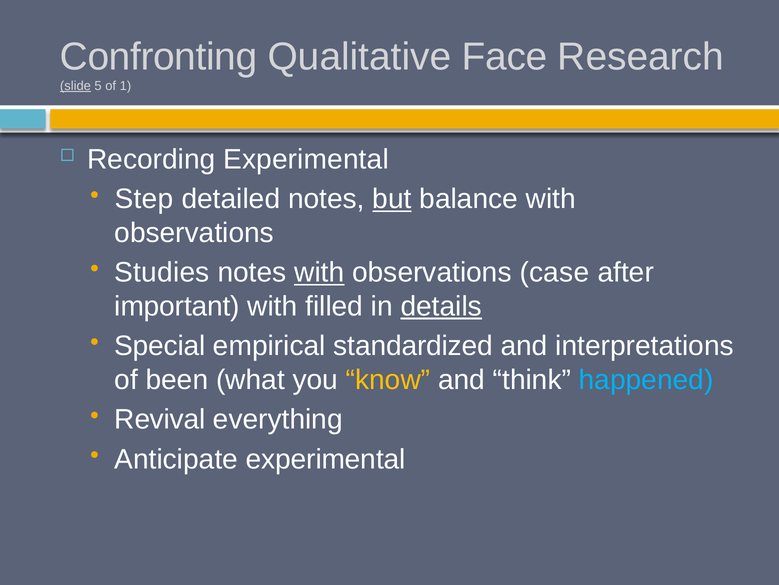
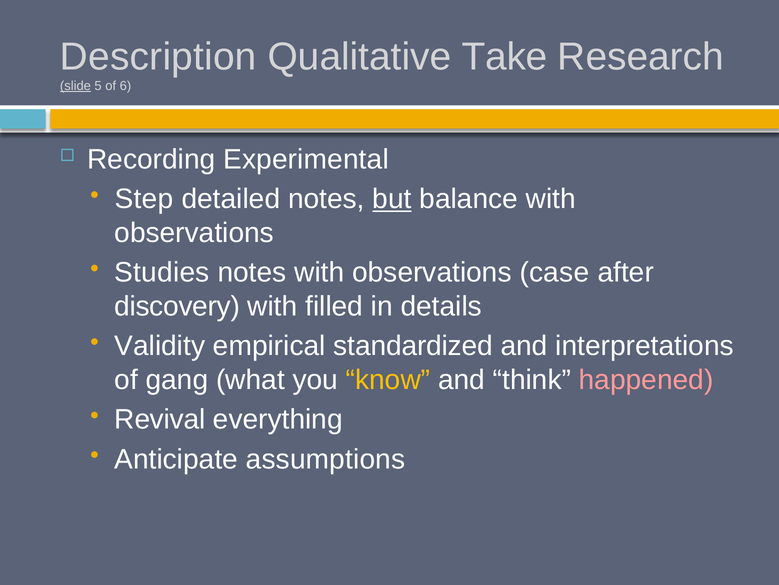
Confronting: Confronting -> Description (158, 57)
Face: Face -> Take (505, 57)
1: 1 -> 6 (125, 86)
with underline: present -> none (319, 272)
important: important -> discovery (177, 306)
details underline: present -> none (441, 306)
Special: Special -> Validity (160, 346)
been: been -> gang (177, 379)
happened colour: light blue -> pink (646, 379)
Anticipate experimental: experimental -> assumptions (325, 459)
